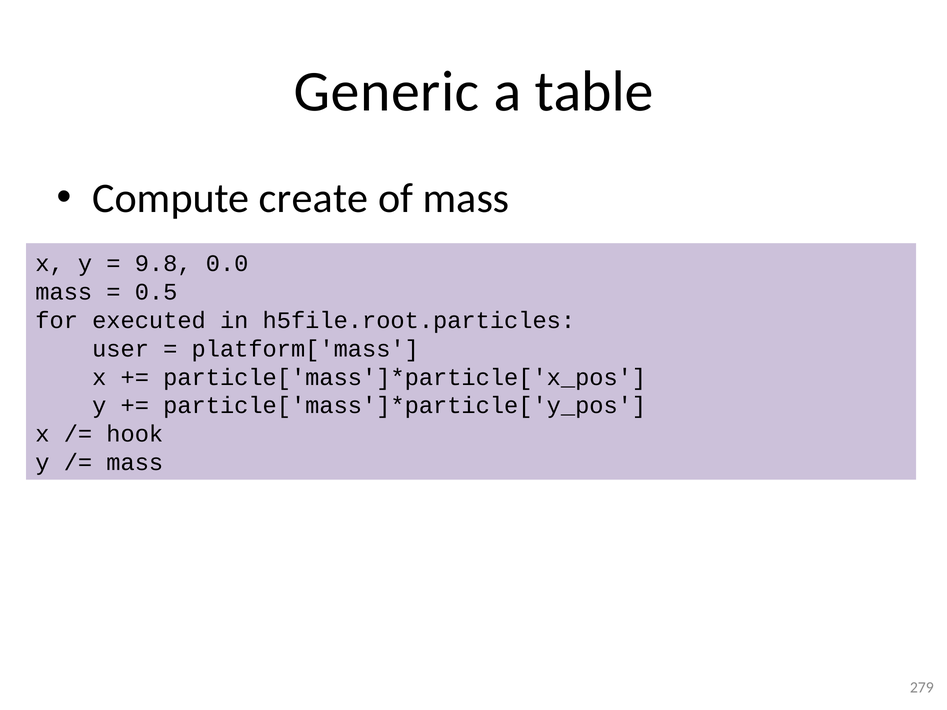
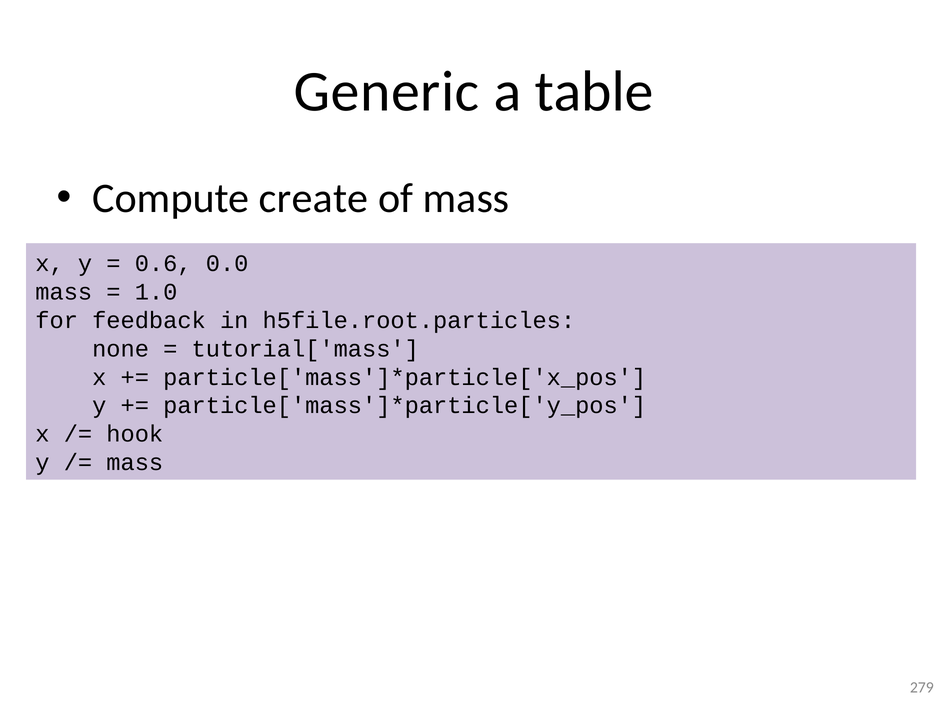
9.8: 9.8 -> 0.6 (163, 264)
0.5: 0.5 -> 1.0 (156, 292)
executed: executed -> feedback (149, 321)
user: user -> none (121, 349)
platform['mass: platform['mass -> tutorial['mass (305, 349)
